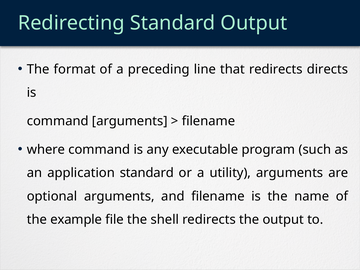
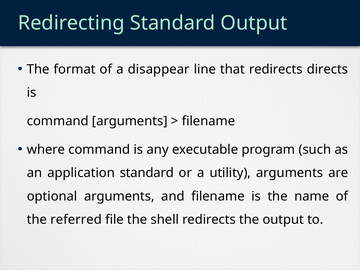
preceding: preceding -> disappear (159, 69)
example: example -> referred (76, 220)
